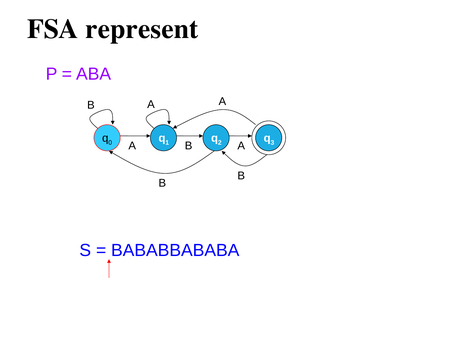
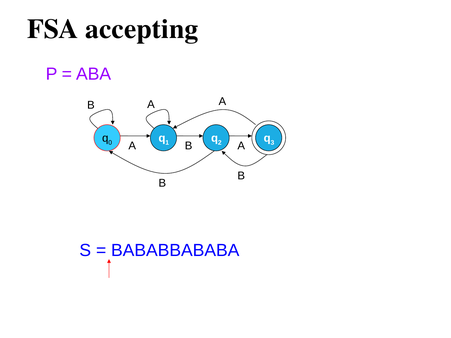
represent: represent -> accepting (142, 29)
